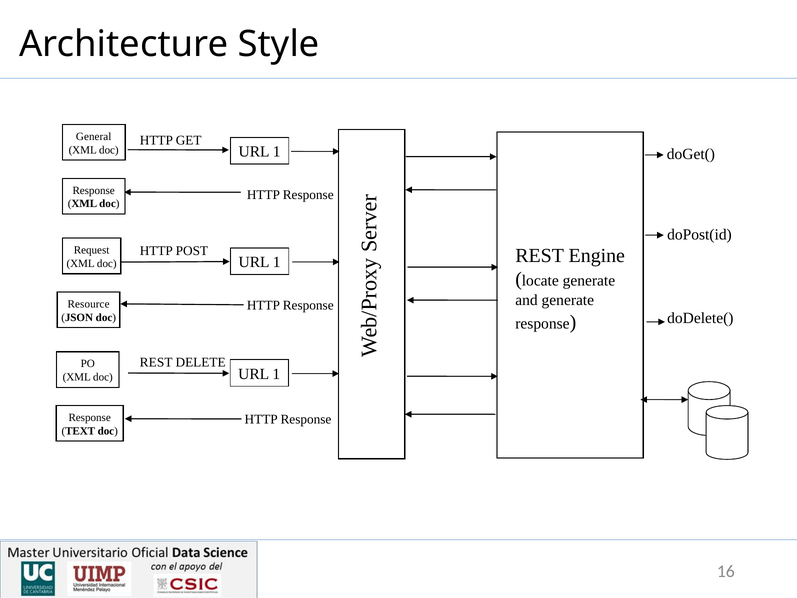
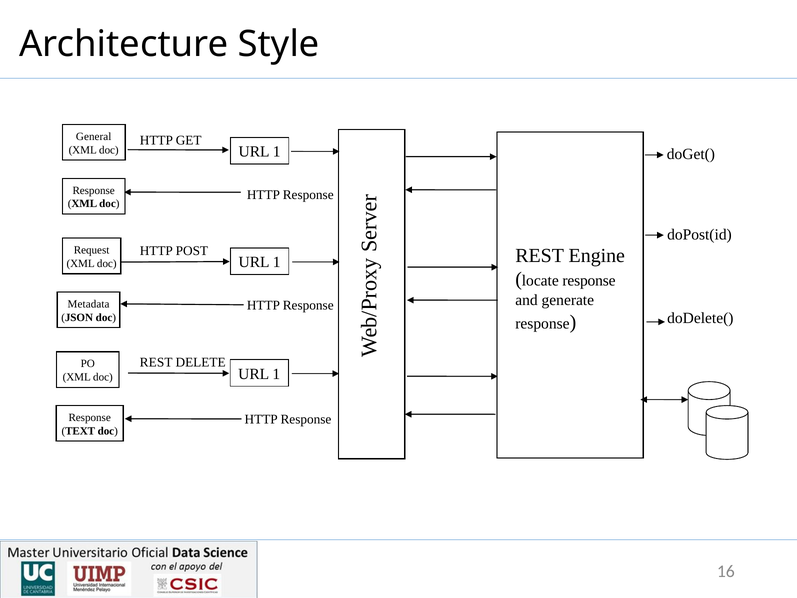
locate generate: generate -> response (589, 281)
Resource: Resource -> Metadata (89, 304)
